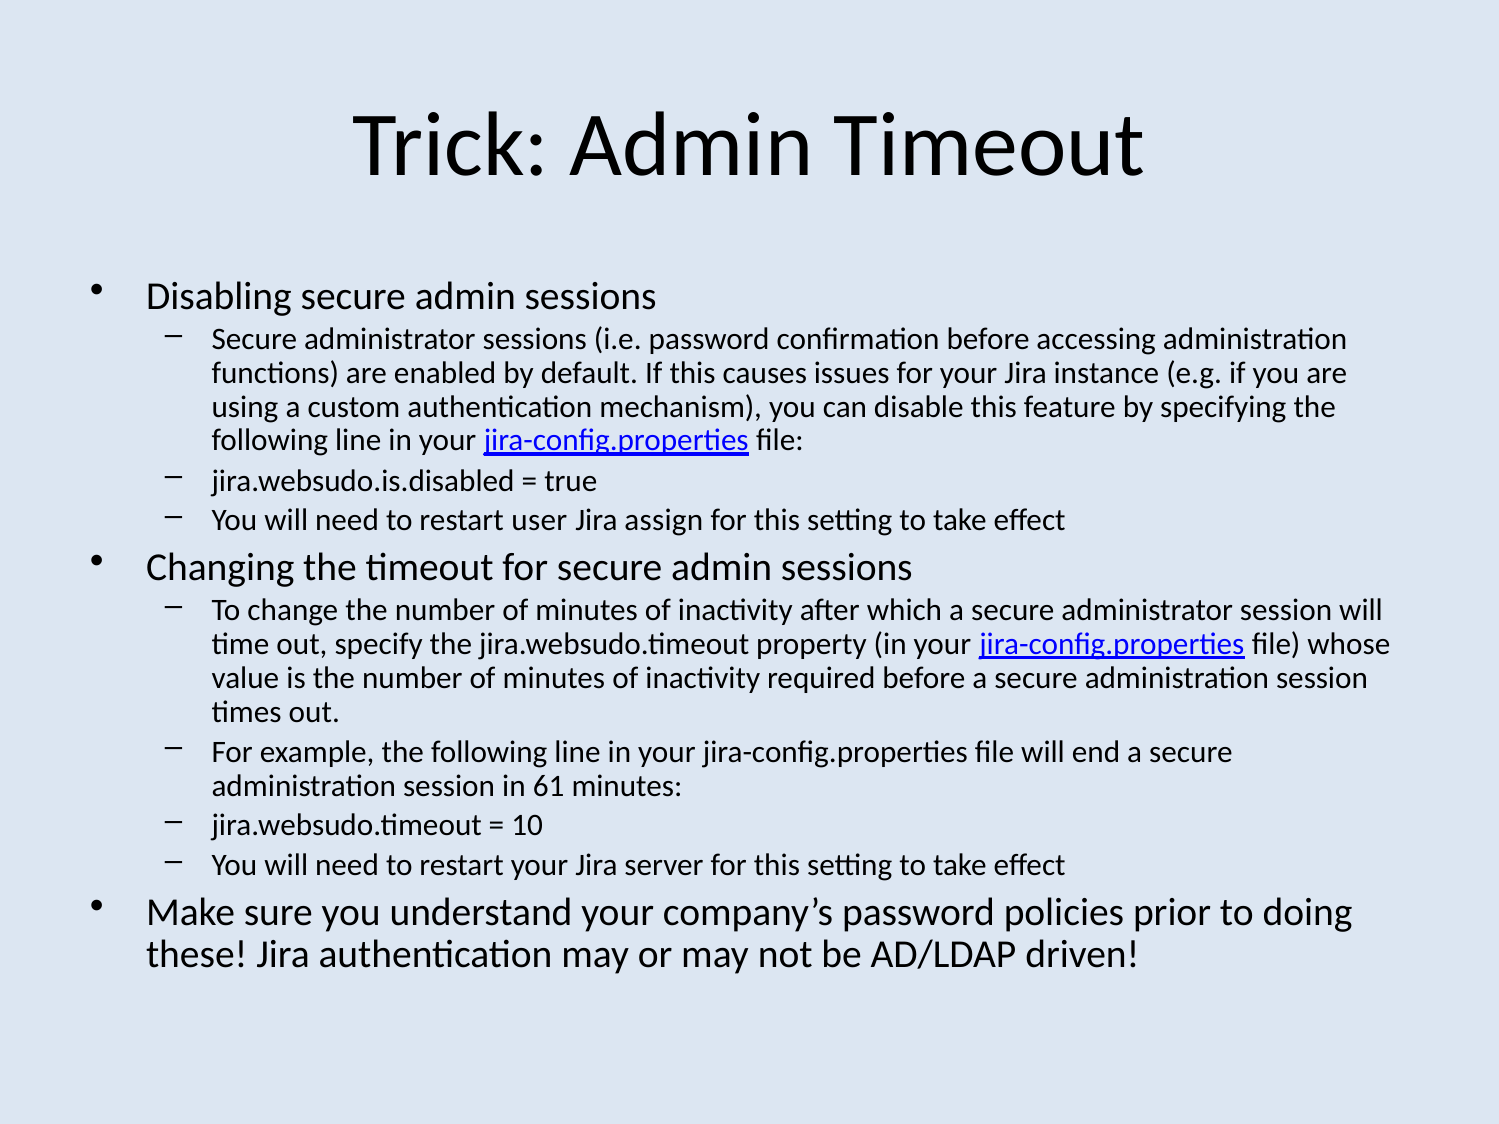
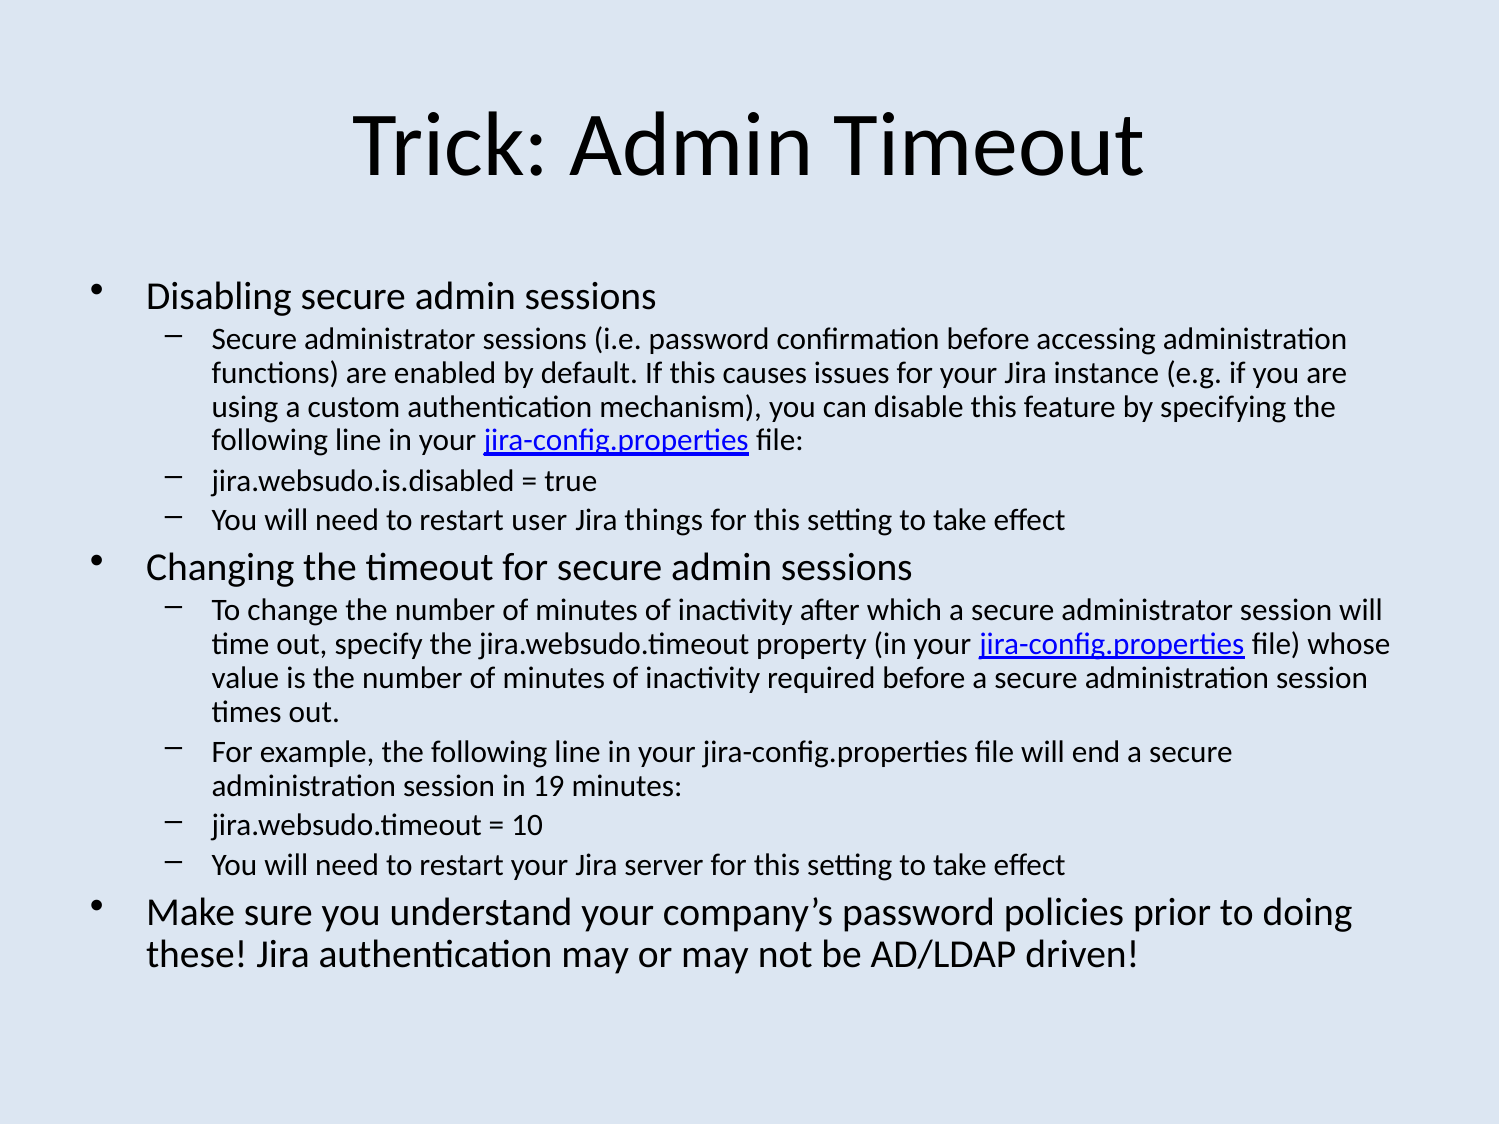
assign: assign -> things (664, 521)
61: 61 -> 19 (549, 786)
